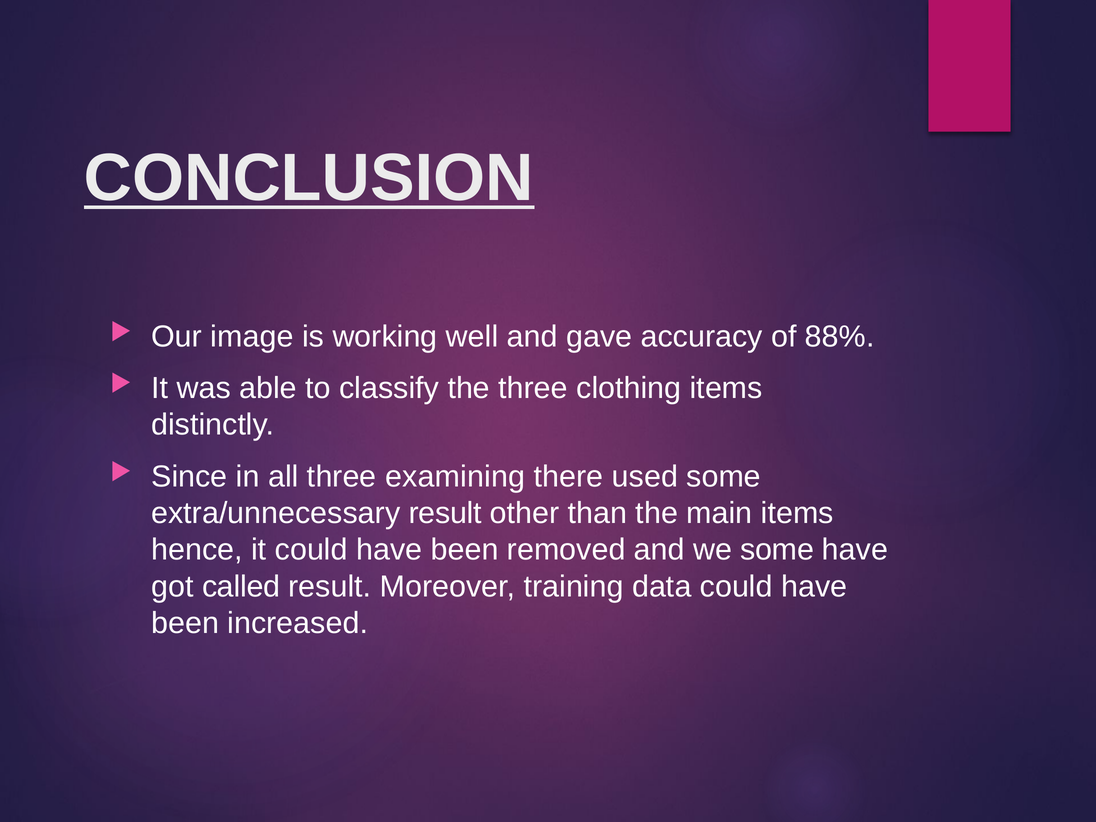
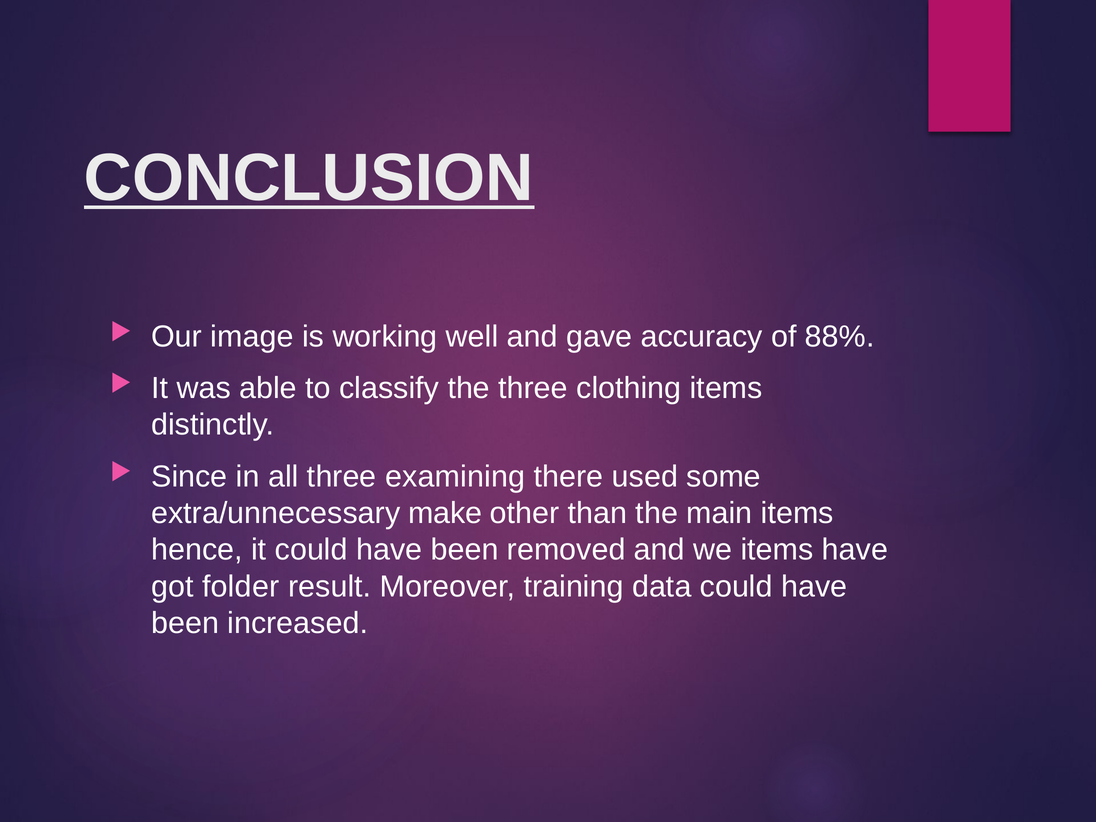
extra/unnecessary result: result -> make (445, 513)
we some: some -> items (777, 550)
called: called -> folder (241, 586)
